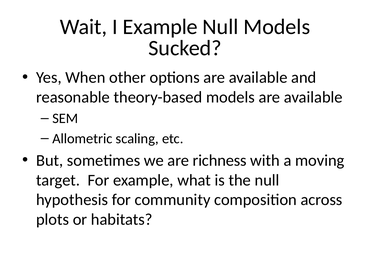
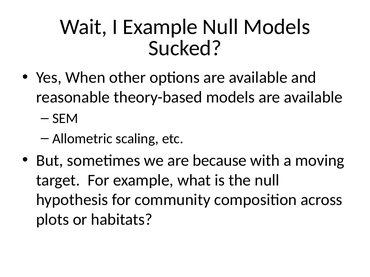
richness: richness -> because (220, 161)
